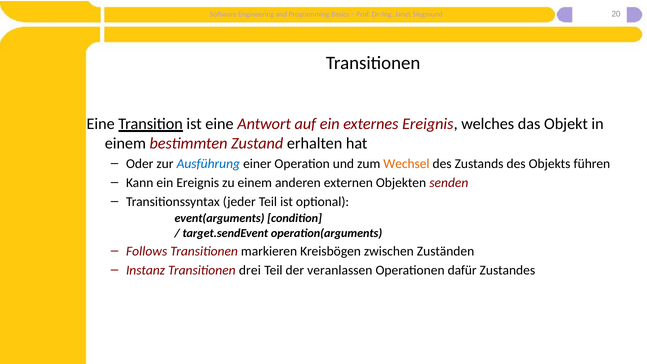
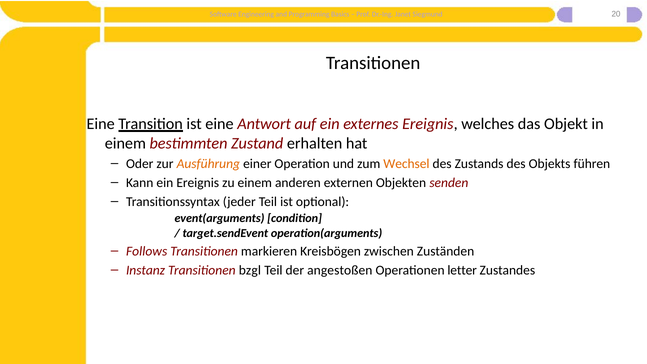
Ausführung colour: blue -> orange (208, 164)
drei: drei -> bzgl (250, 270)
veranlassen: veranlassen -> angestoßen (340, 270)
dafür: dafür -> letter (462, 270)
